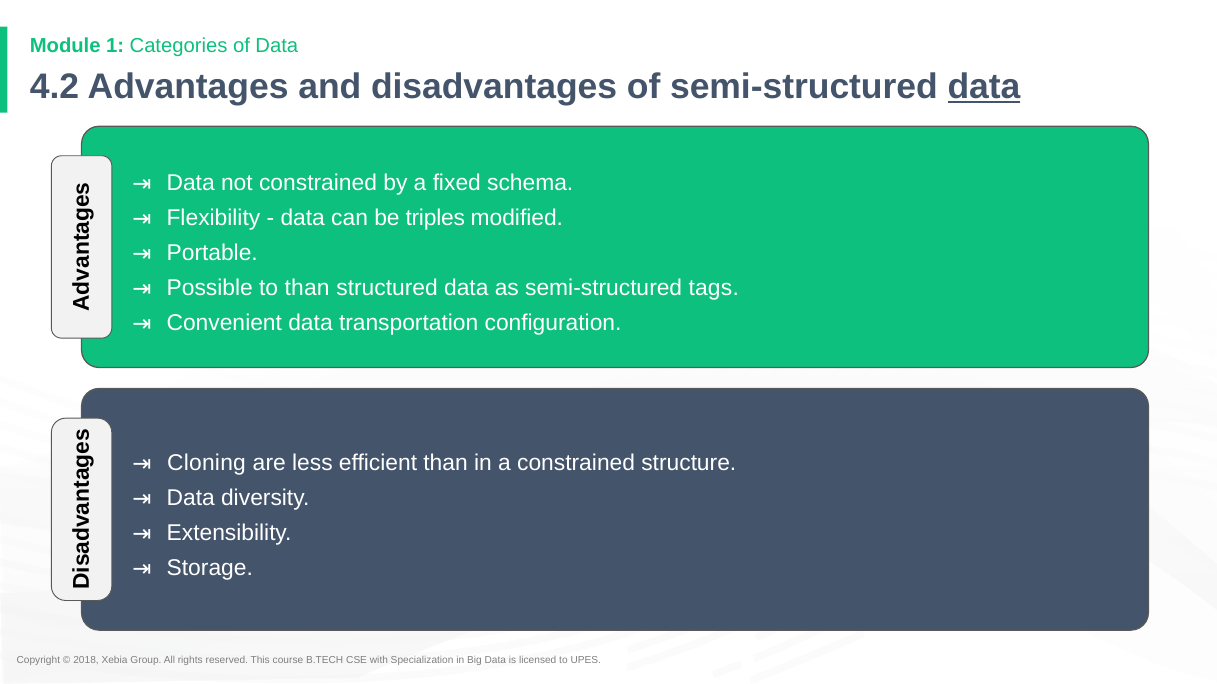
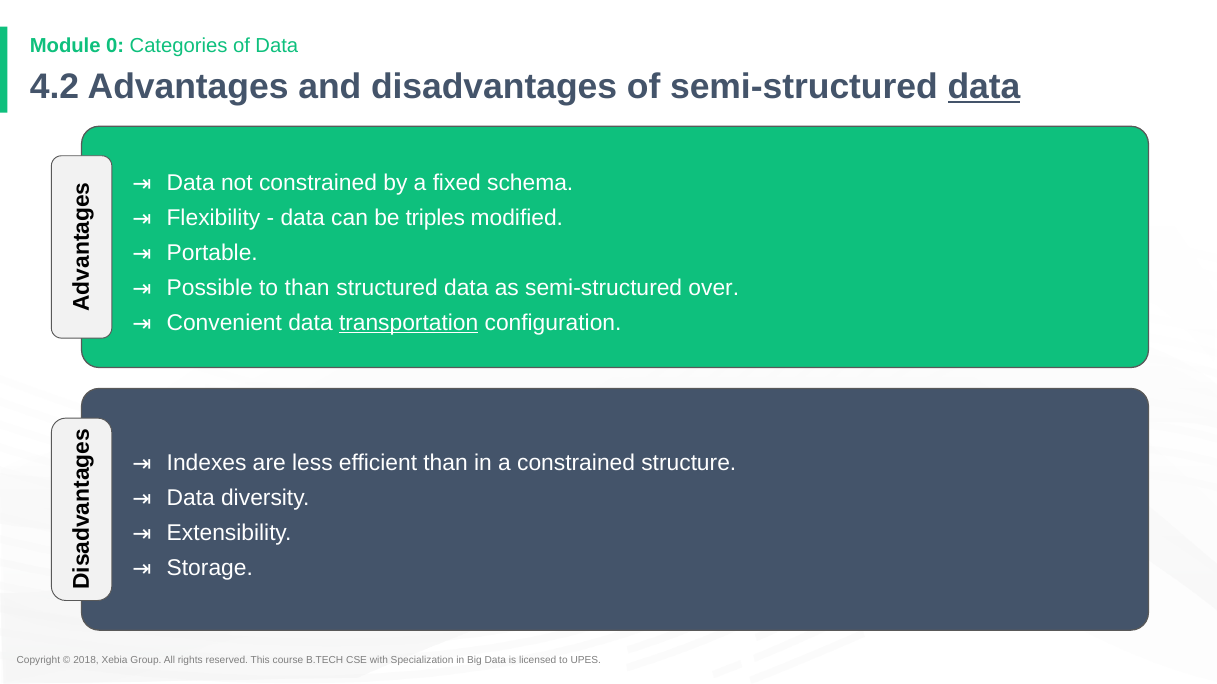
1: 1 -> 0 (115, 45)
tags: tags -> over (714, 288)
transportation underline: none -> present (409, 323)
Cloning: Cloning -> Indexes (207, 463)
